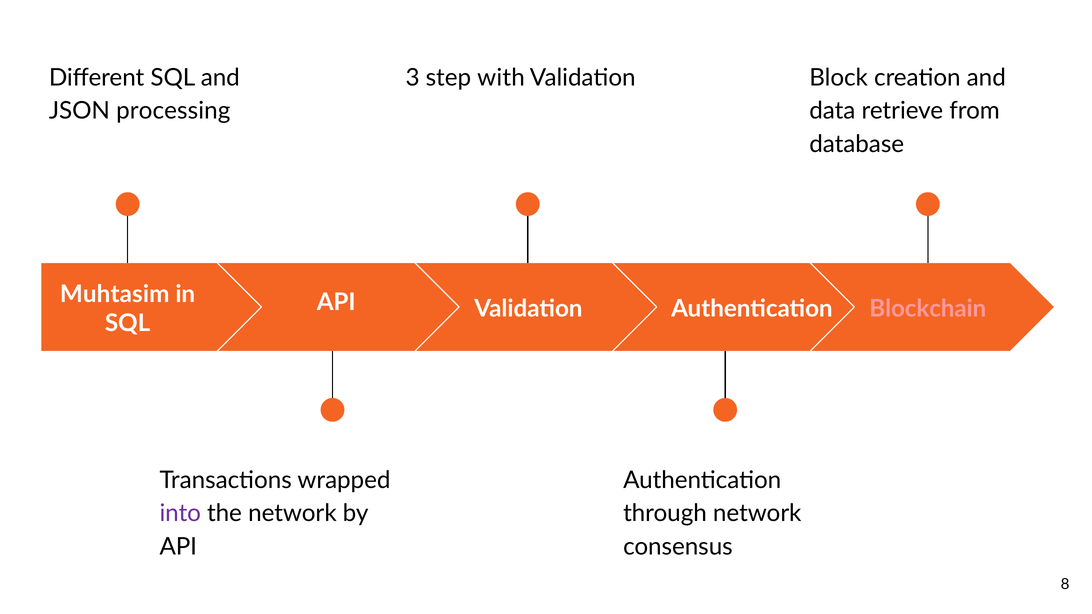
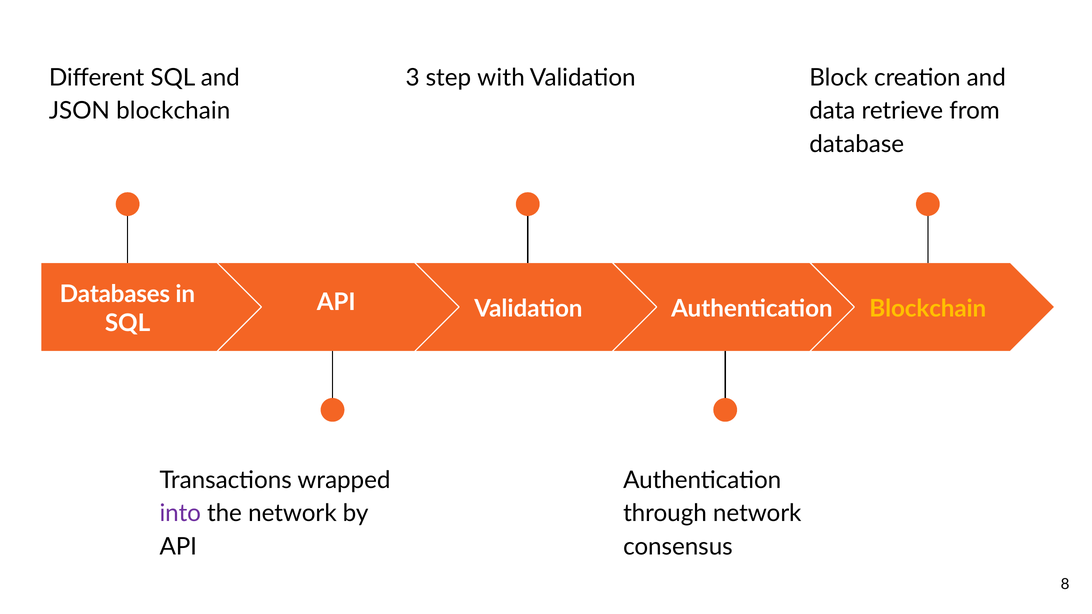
JSON processing: processing -> blockchain (173, 111)
Muhtasim: Muhtasim -> Databases (115, 294)
Blockchain colour: pink -> yellow (928, 309)
